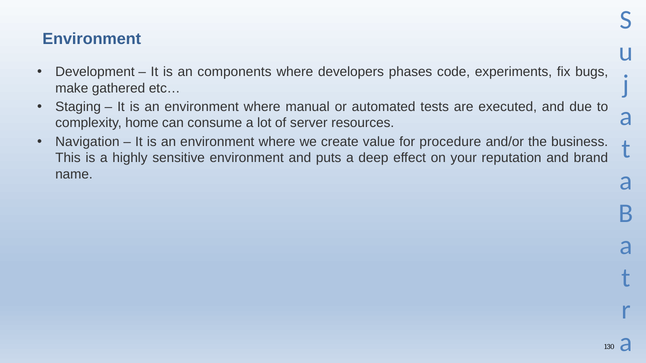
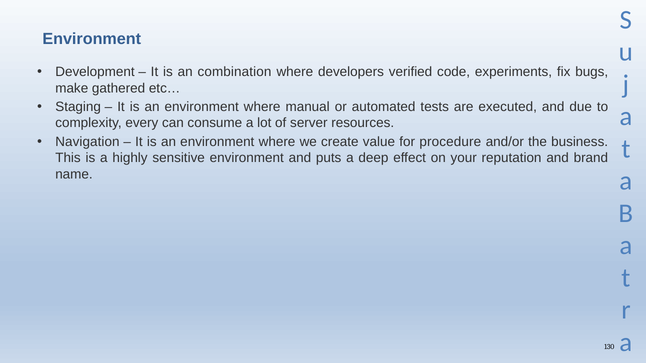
components: components -> combination (234, 72)
phases: phases -> verified (411, 72)
home: home -> every (142, 123)
